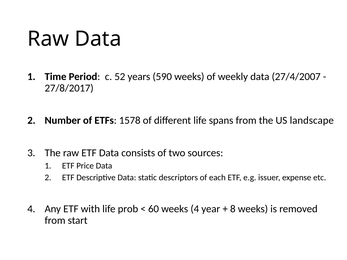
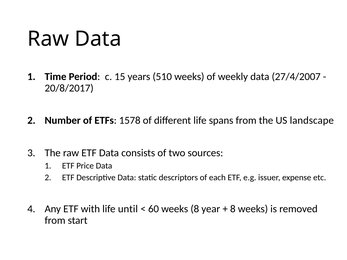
52: 52 -> 15 (120, 77)
590: 590 -> 510 (162, 77)
27/8/2017: 27/8/2017 -> 20/8/2017 (69, 88)
prob: prob -> until (128, 209)
weeks 4: 4 -> 8 (195, 209)
